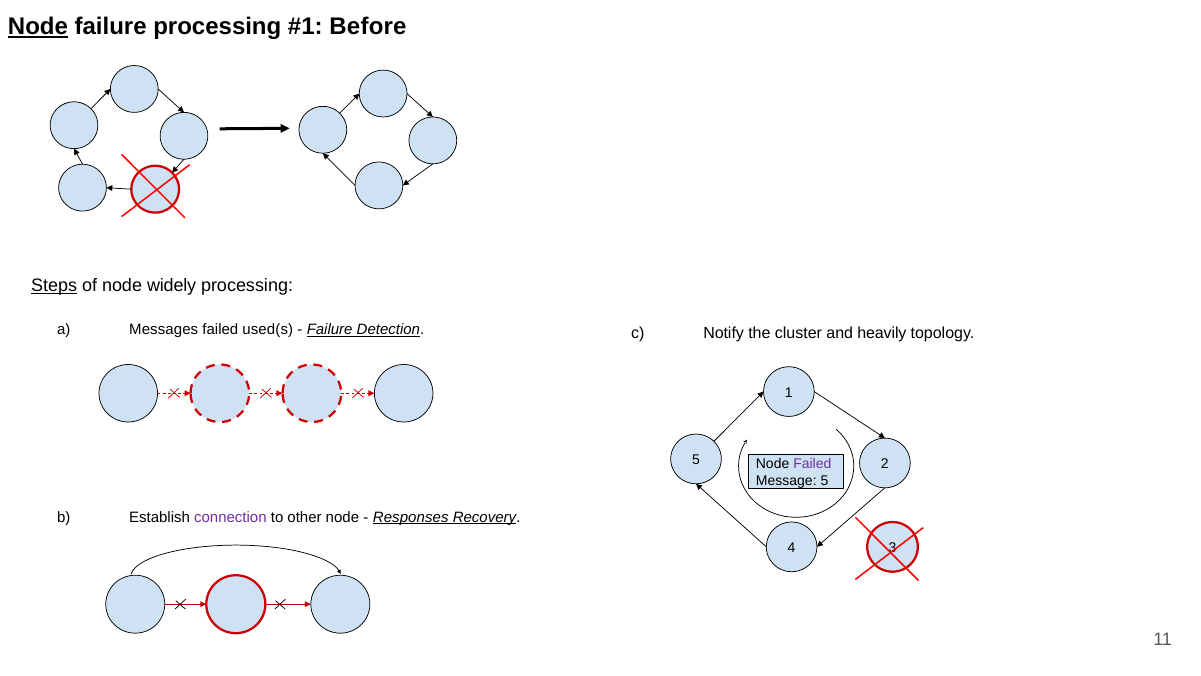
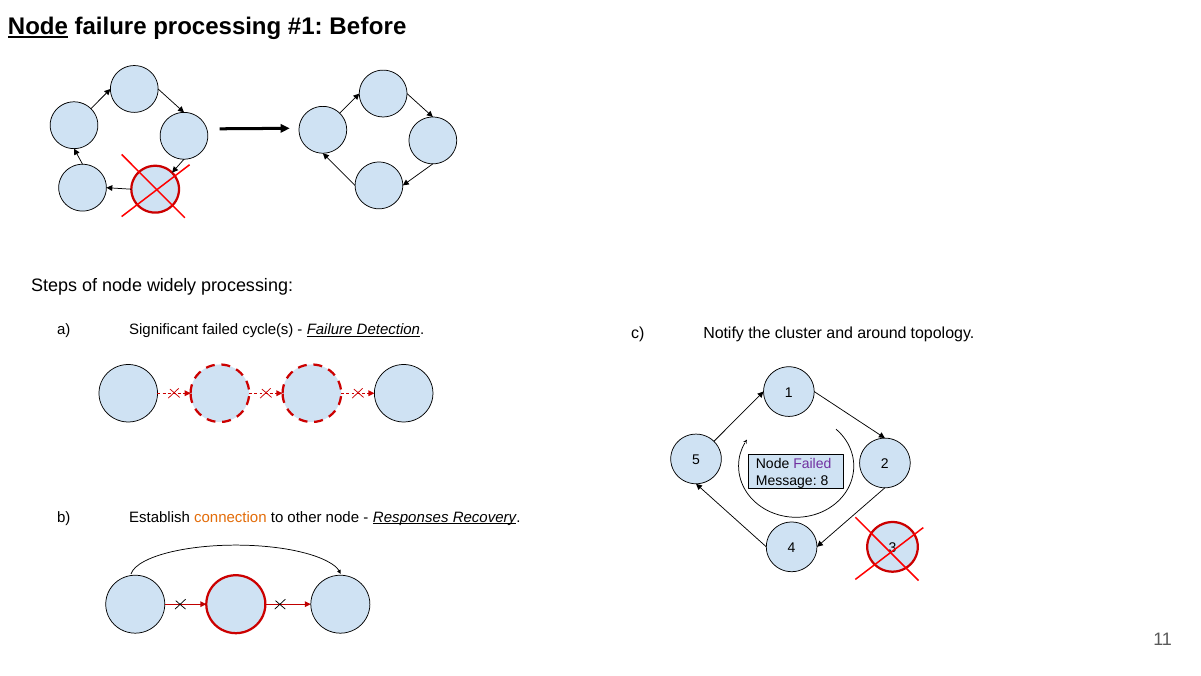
Steps underline: present -> none (54, 286)
Messages: Messages -> Significant (164, 329)
used(s: used(s -> cycle(s (268, 329)
heavily: heavily -> around (882, 333)
Message 5: 5 -> 8 (824, 480)
connection colour: purple -> orange (230, 517)
